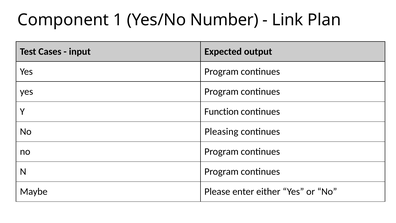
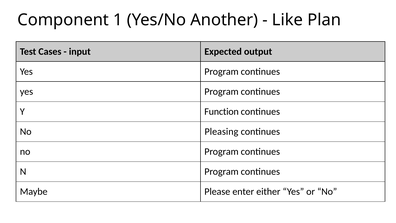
Number: Number -> Another (224, 20)
Link: Link -> Like (287, 20)
